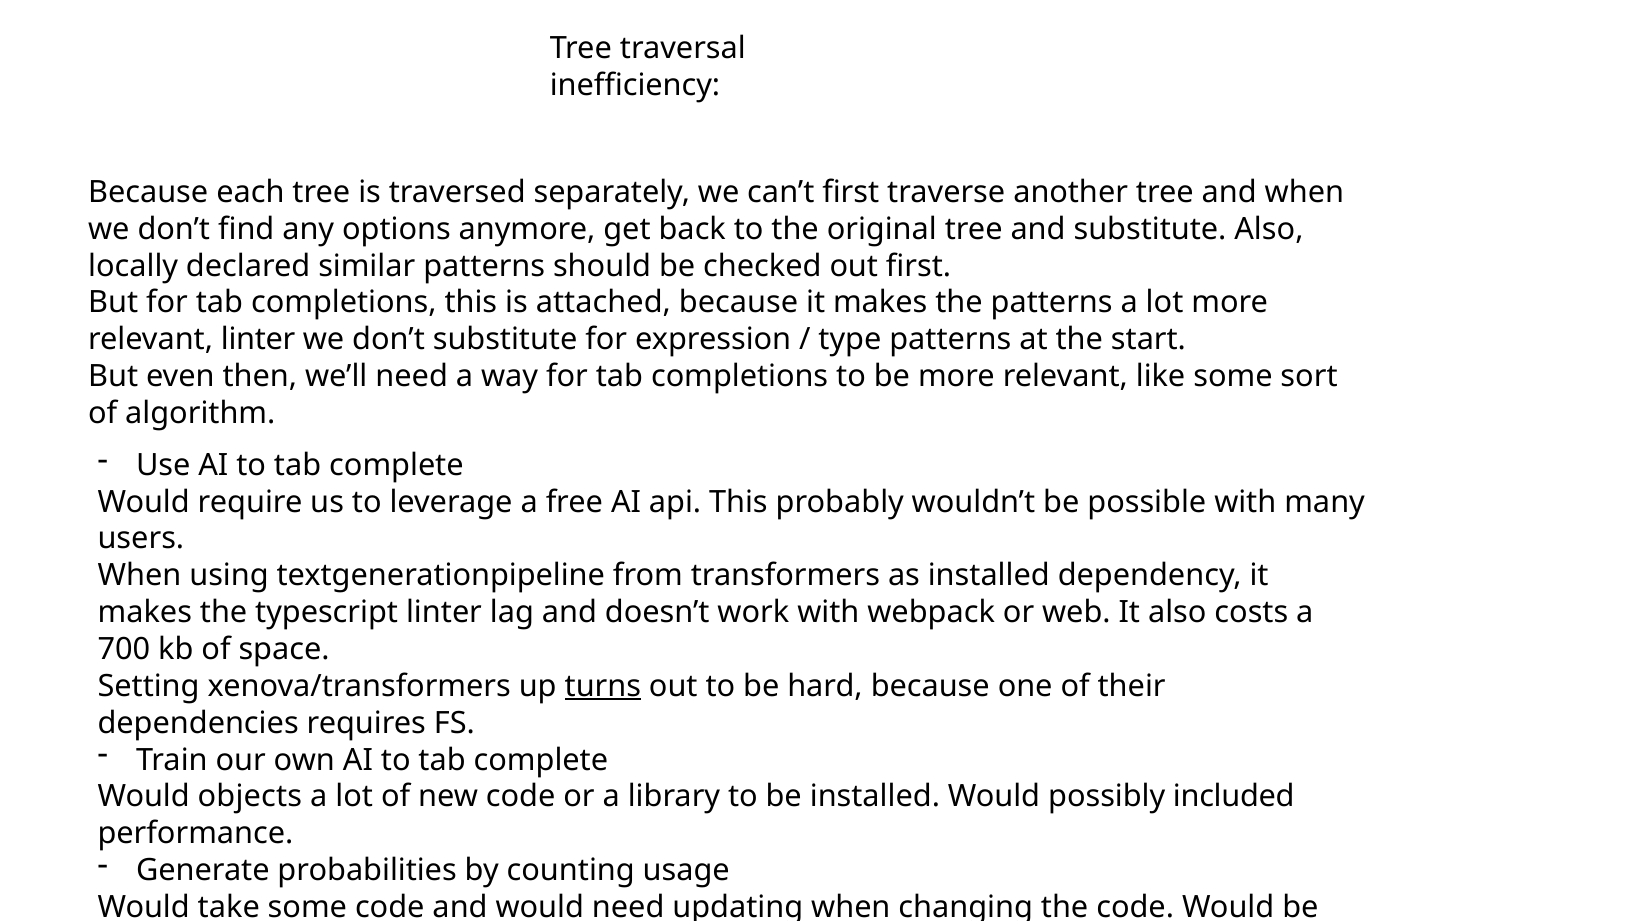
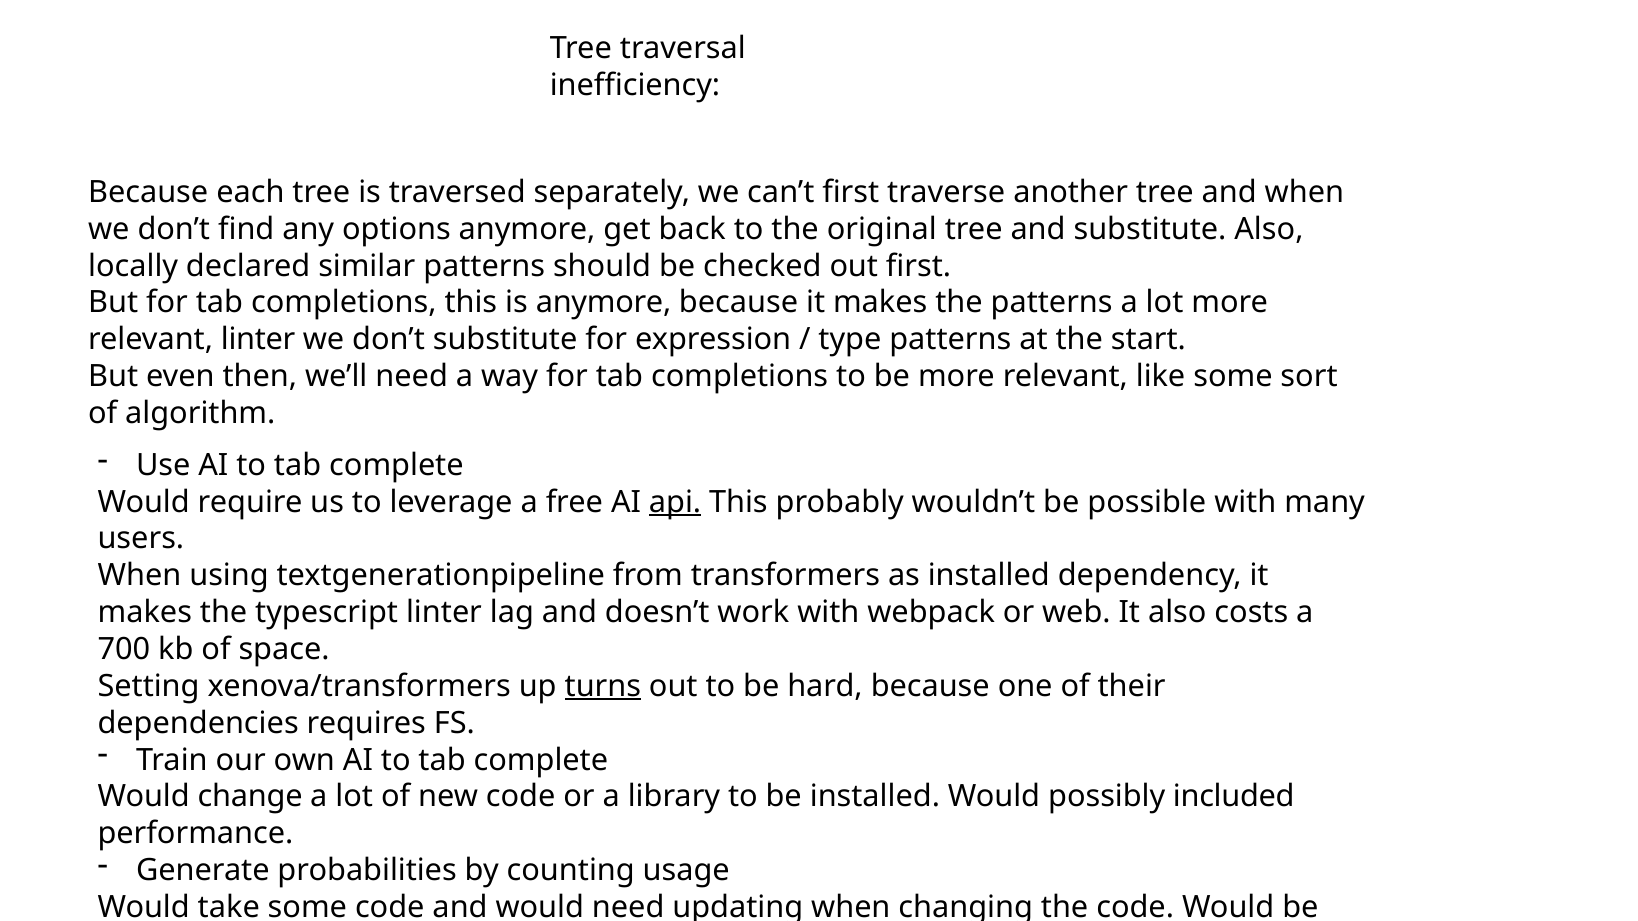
is attached: attached -> anymore (604, 303)
api underline: none -> present (675, 502)
objects: objects -> change (250, 797)
